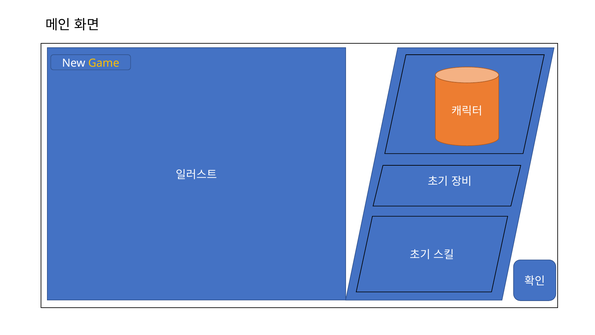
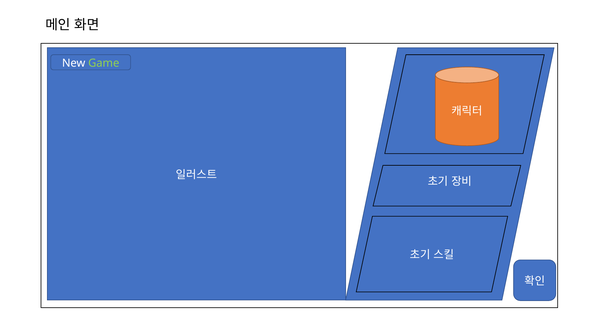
Game colour: yellow -> light green (104, 63)
